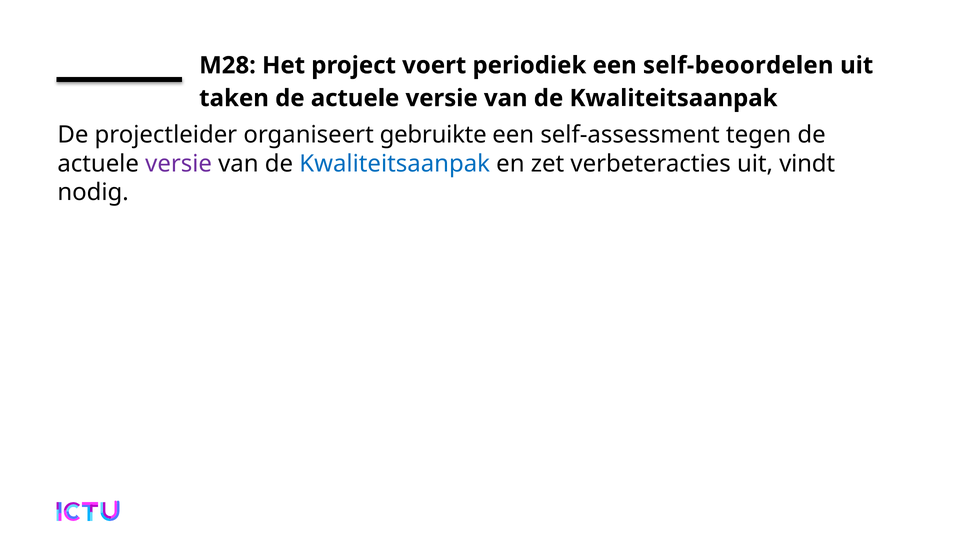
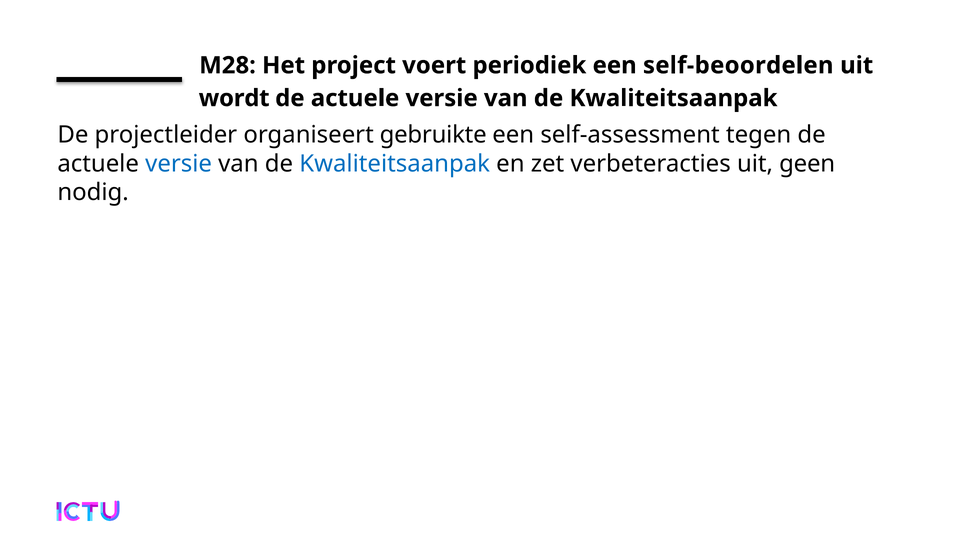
taken: taken -> wordt (234, 98)
versie colour: purple -> blue (179, 163)
vindt: vindt -> geen (807, 163)
